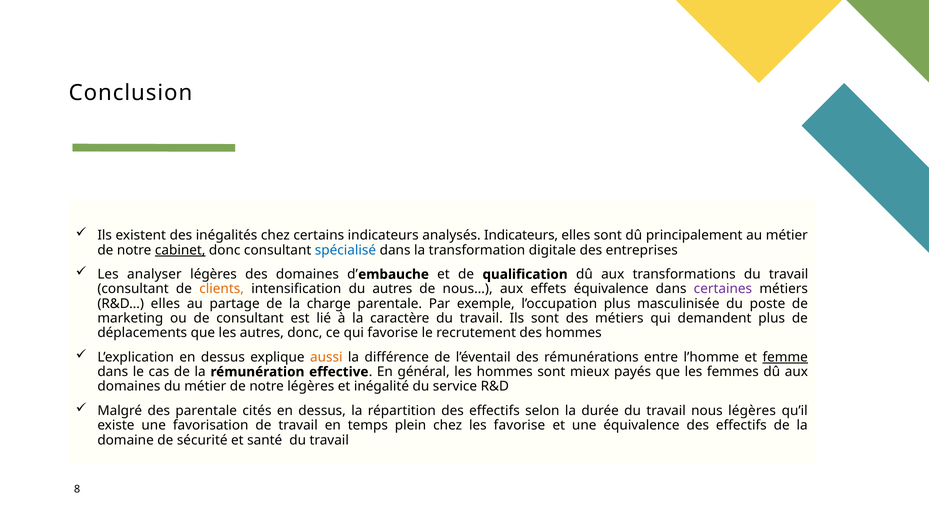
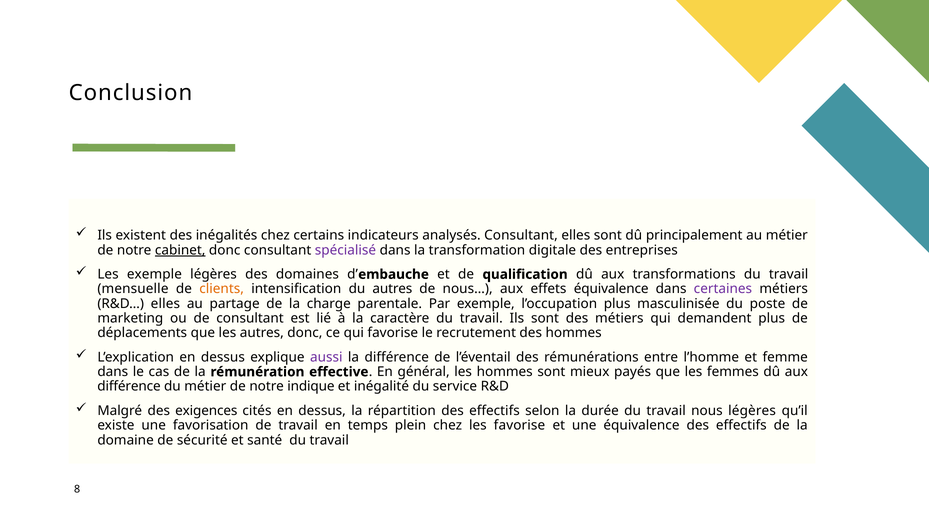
analysés Indicateurs: Indicateurs -> Consultant (521, 236)
spécialisé colour: blue -> purple (345, 250)
Les analyser: analyser -> exemple (154, 275)
consultant: consultant -> mensuelle (133, 289)
aussi colour: orange -> purple (326, 358)
femme underline: present -> none (785, 358)
domaines: domaines -> différence (129, 387)
notre légères: légères -> indique (311, 387)
des parentale: parentale -> exigences (206, 411)
